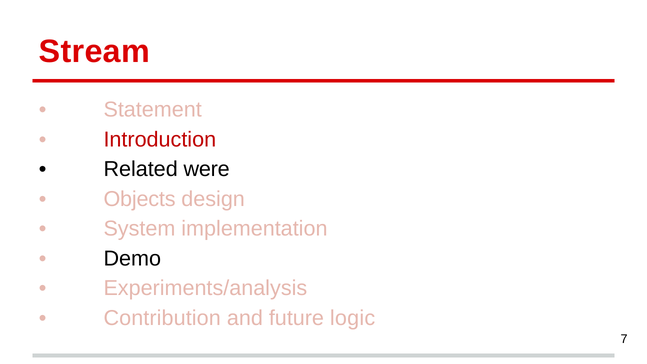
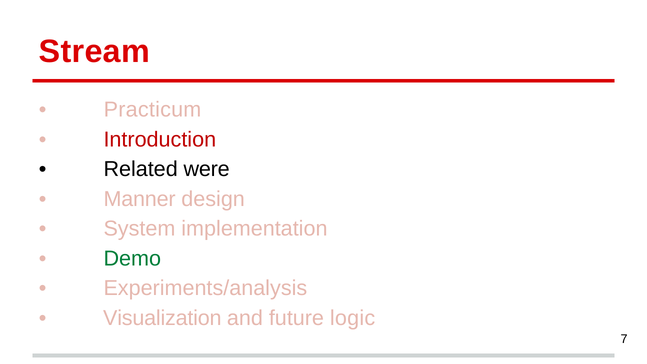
Statement: Statement -> Practicum (153, 110)
Objects: Objects -> Manner (140, 199)
Demo colour: black -> green (132, 258)
Contribution: Contribution -> Visualization (162, 318)
